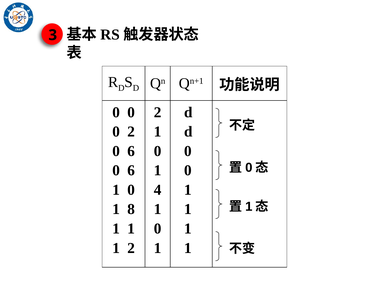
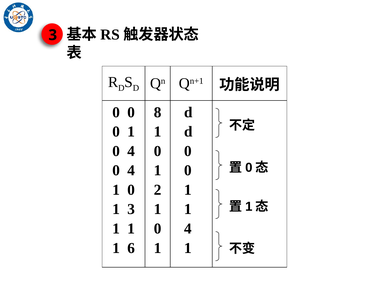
0 0 2: 2 -> 8 (158, 112)
2: 2 -> 1 (131, 132)
6: 6 -> 4 (131, 151)
6: 6 -> 4 (131, 170)
4: 4 -> 2 (158, 190)
8: 8 -> 3 (131, 209)
1 1 0 1: 1 -> 4 (188, 228)
1 2: 2 -> 6 (131, 248)
